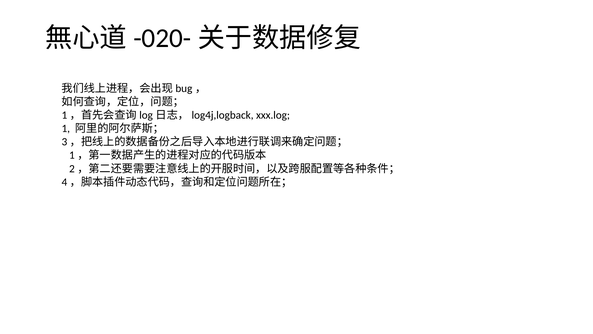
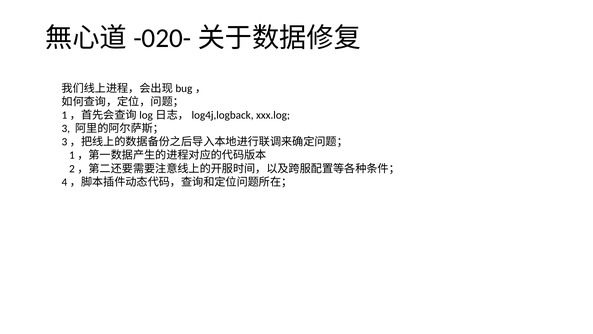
1: 1 -> 3 (66, 128)
